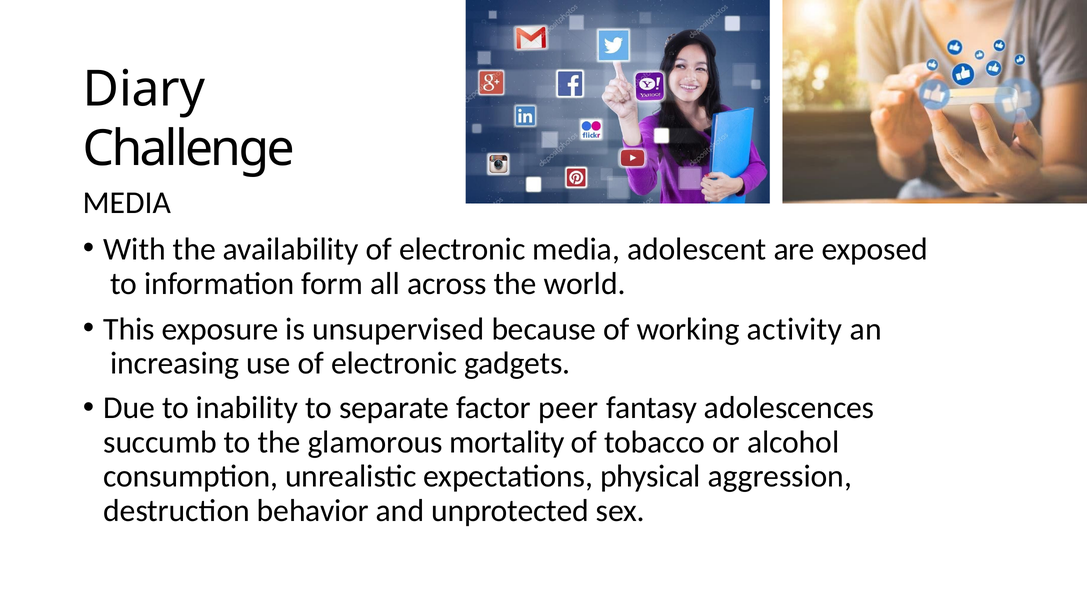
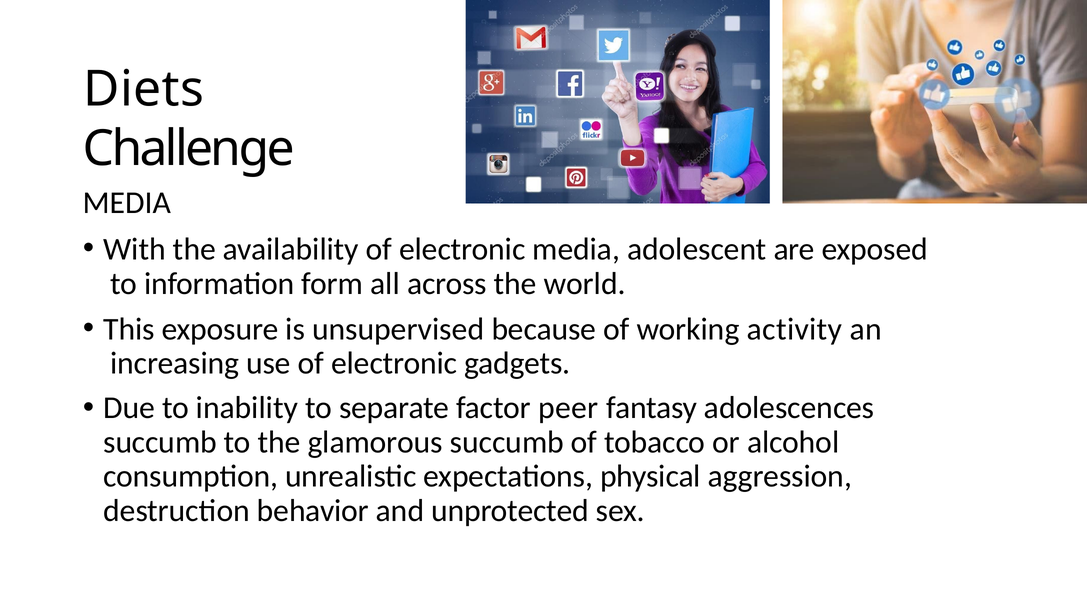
Diary: Diary -> Diets (144, 89)
glamorous mortality: mortality -> succumb (507, 442)
